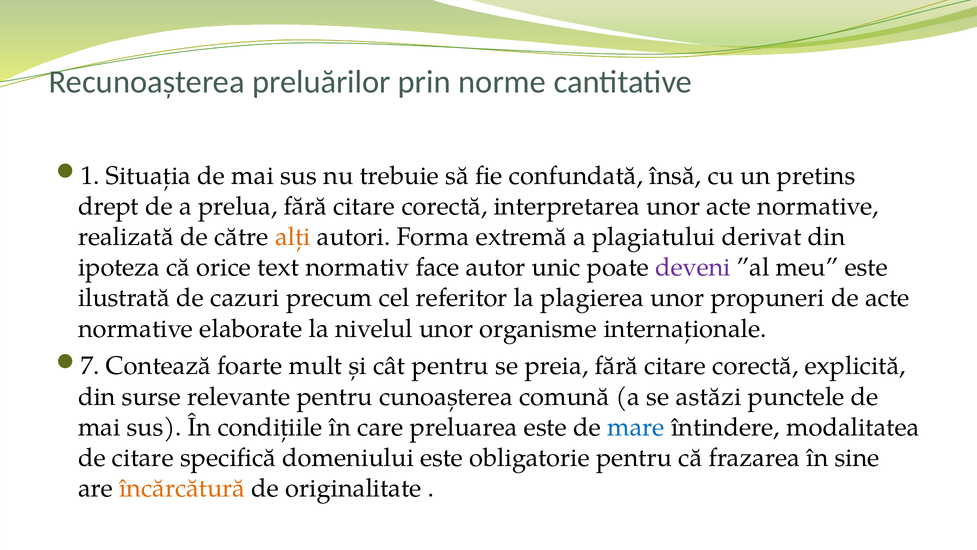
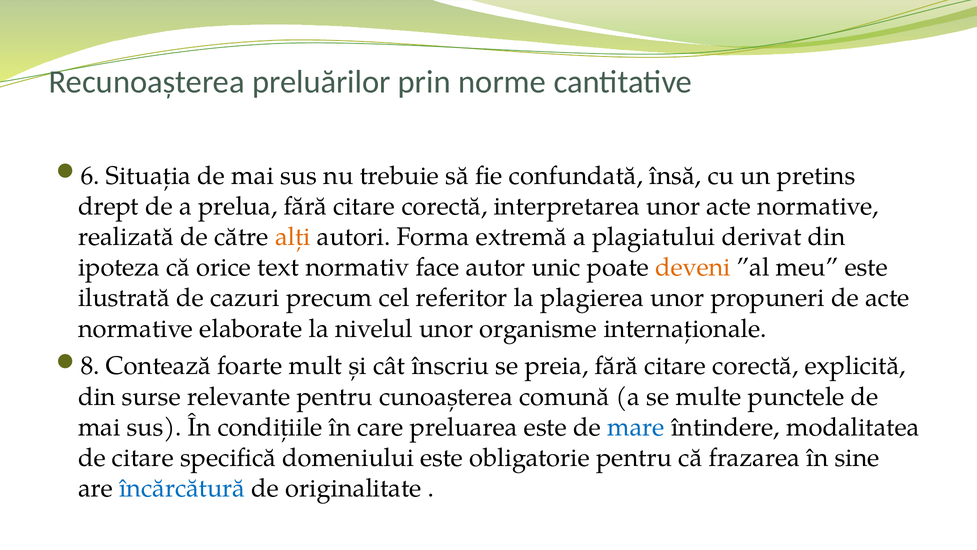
1: 1 -> 6 (90, 176)
deveni colour: purple -> orange (693, 267)
7: 7 -> 8 (90, 366)
cât pentru: pentru -> înscriu (450, 366)
astăzi: astăzi -> multe (709, 396)
încărcătură colour: orange -> blue (182, 488)
